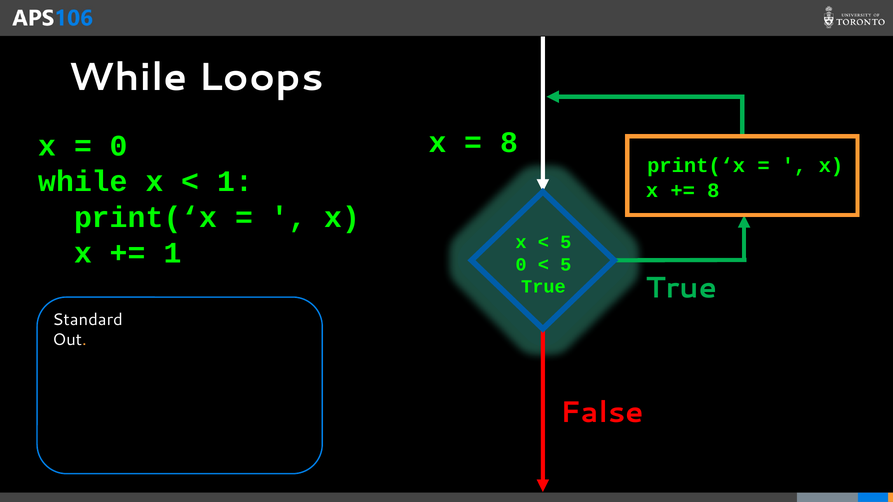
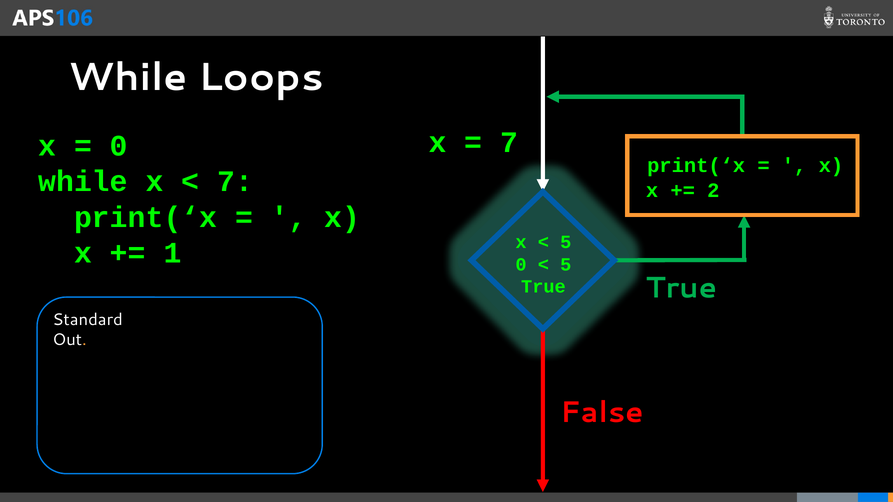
8: 8 -> 7 (509, 143)
1: 1 -> 7 (235, 182)
8: 8 -> 2 (713, 191)
